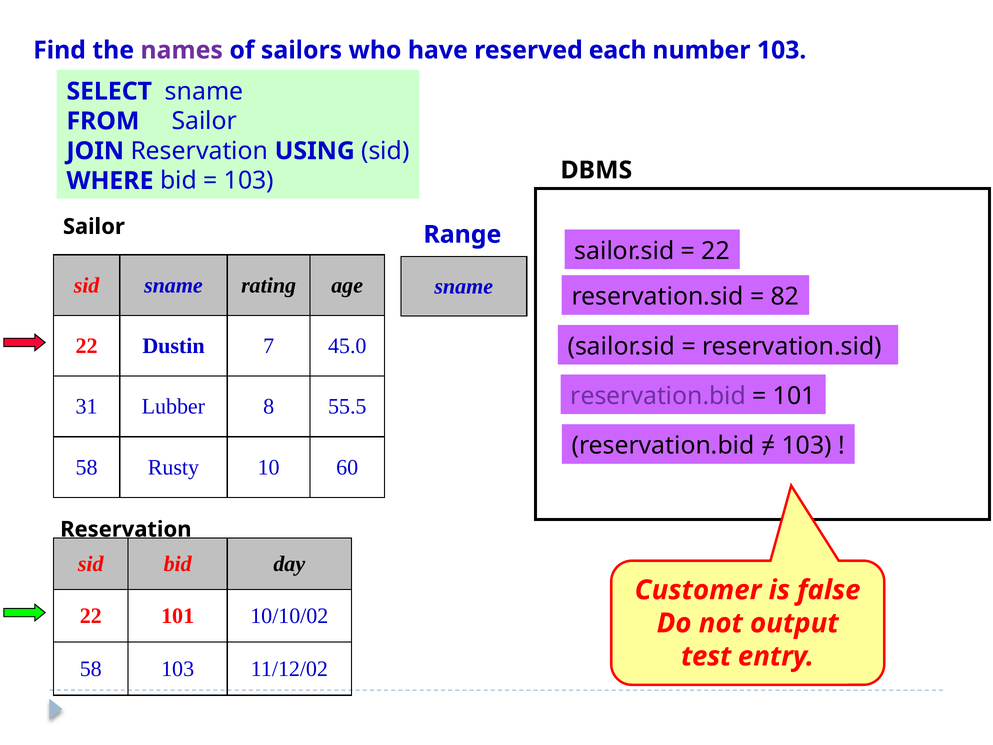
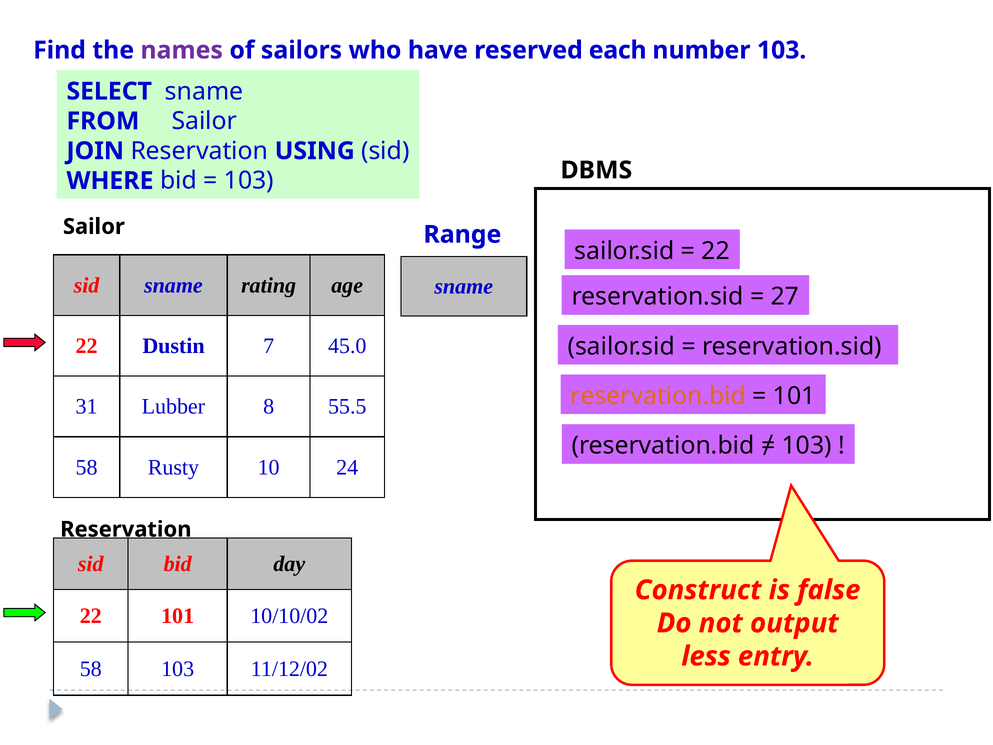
82: 82 -> 27 (785, 297)
reservation.bid colour: purple -> orange (658, 396)
60: 60 -> 24 (347, 467)
Customer: Customer -> Construct (698, 590)
test: test -> less (706, 656)
